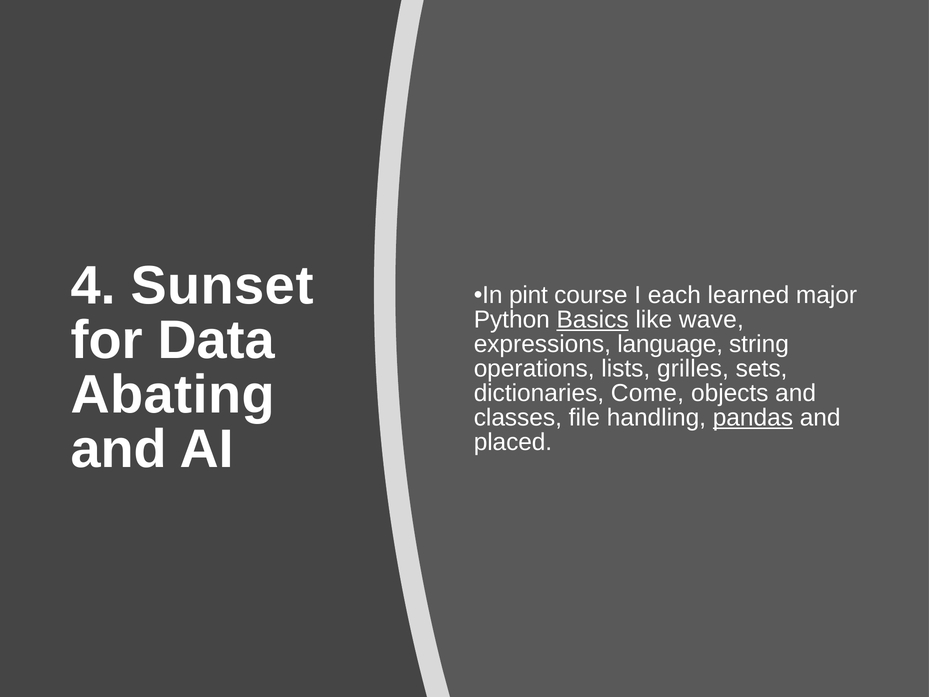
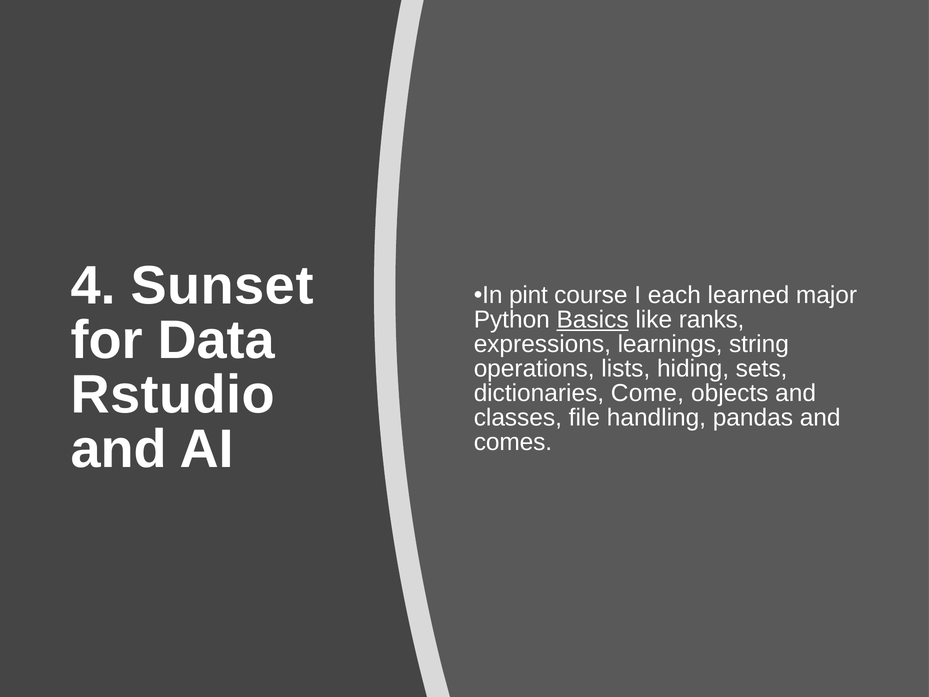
wave: wave -> ranks (712, 319)
language: language -> learnings (670, 344)
grilles: grilles -> hiding (693, 369)
Abating: Abating -> Rstudio (173, 395)
pandas underline: present -> none (753, 418)
placed: placed -> comes (513, 442)
